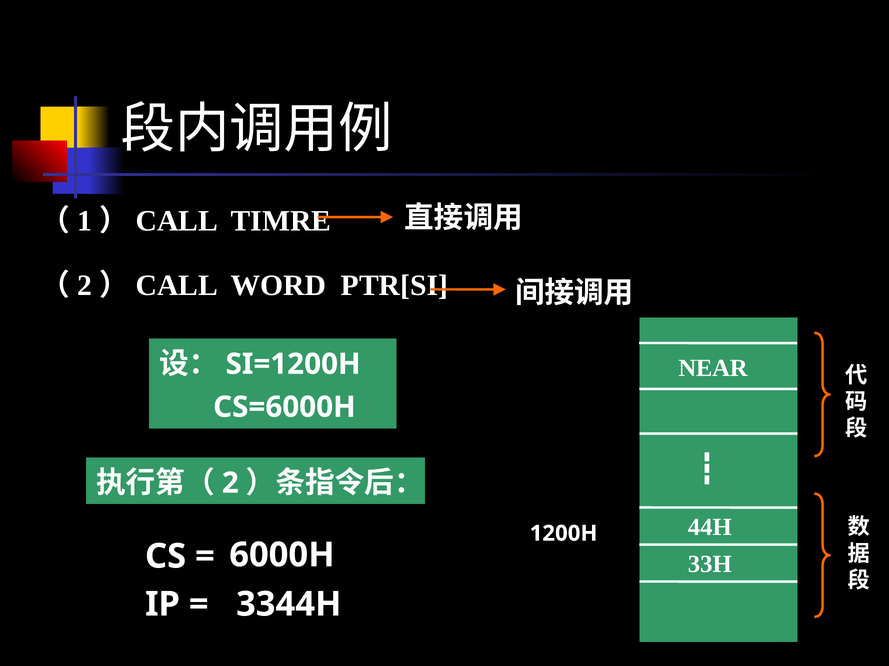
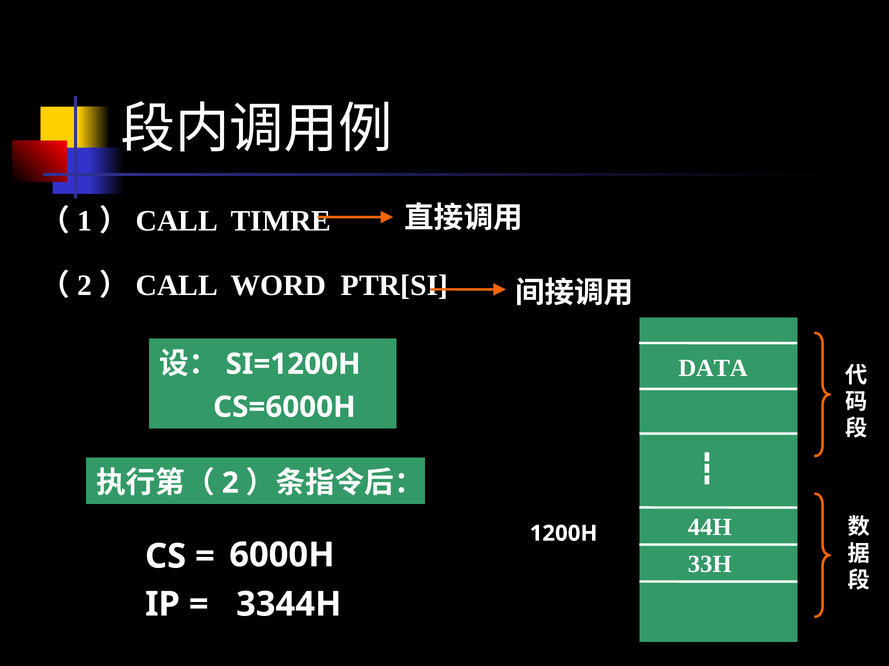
NEAR: NEAR -> DATA (713, 368)
